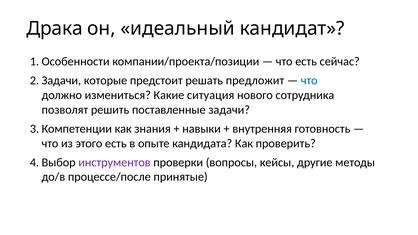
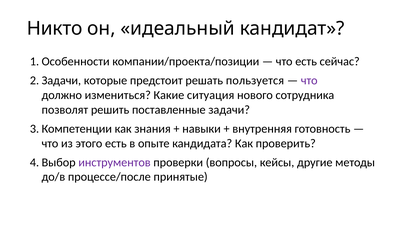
Драка: Драка -> Никто (55, 28)
предложит: предложит -> пользуется (255, 81)
что colour: blue -> purple (309, 81)
